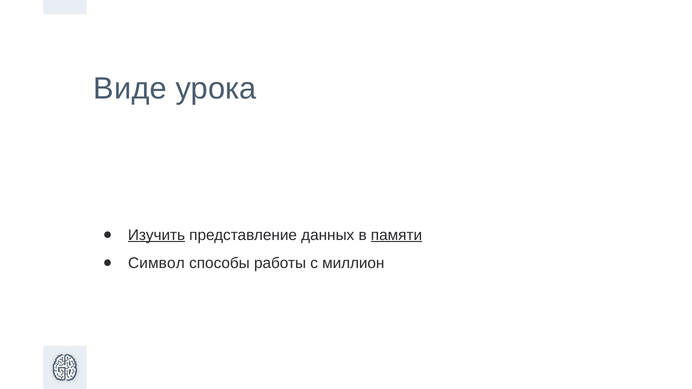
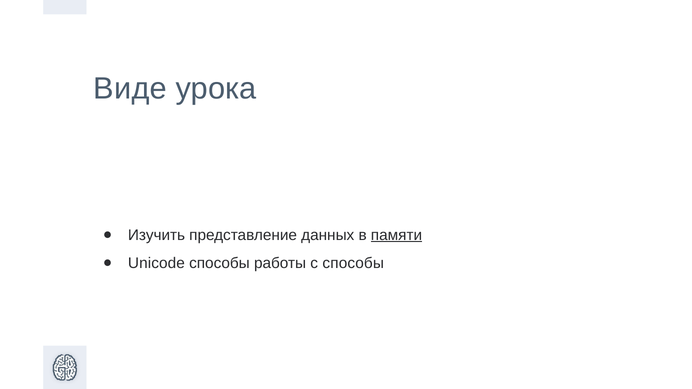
Изучить underline: present -> none (156, 235)
Символ: Символ -> Unicode (156, 263)
с миллион: миллион -> способы (353, 263)
